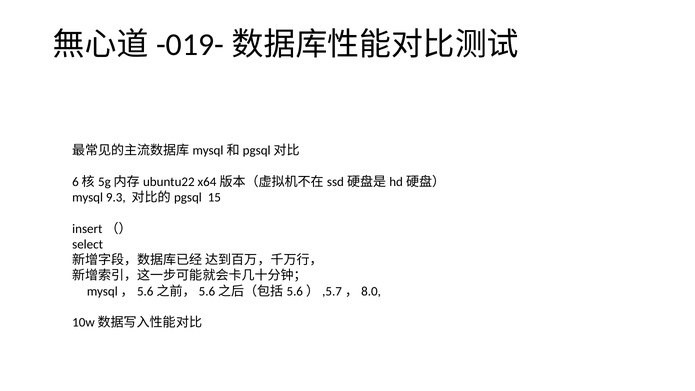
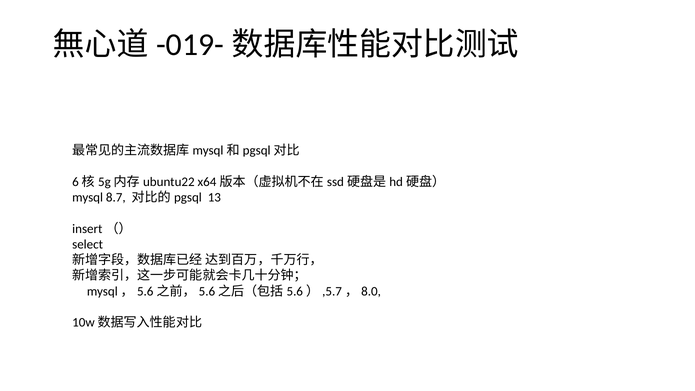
9.3: 9.3 -> 8.7 (116, 197)
15: 15 -> 13 (214, 197)
